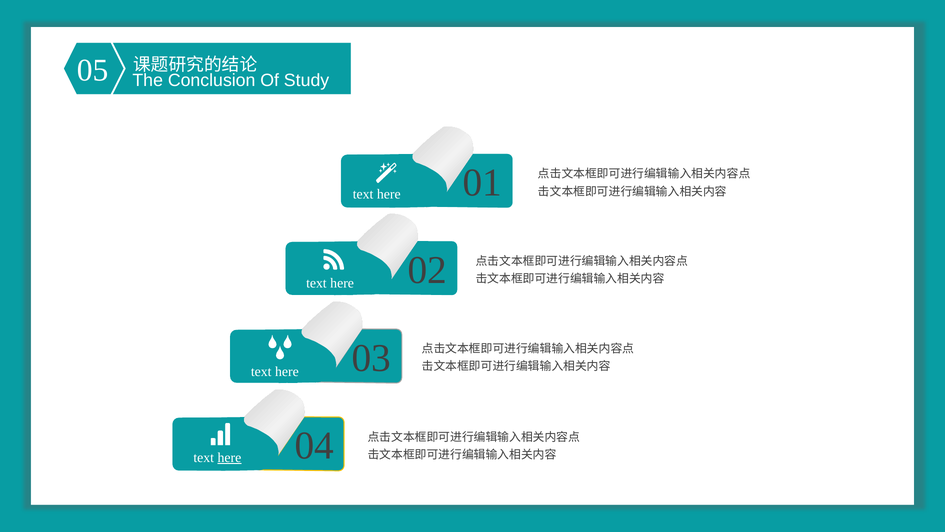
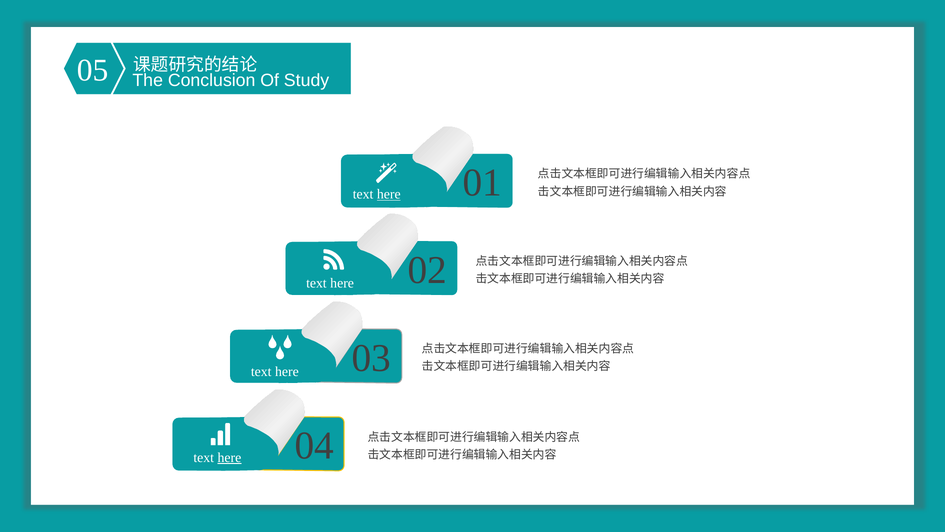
here underline: none -> present (389, 194)
